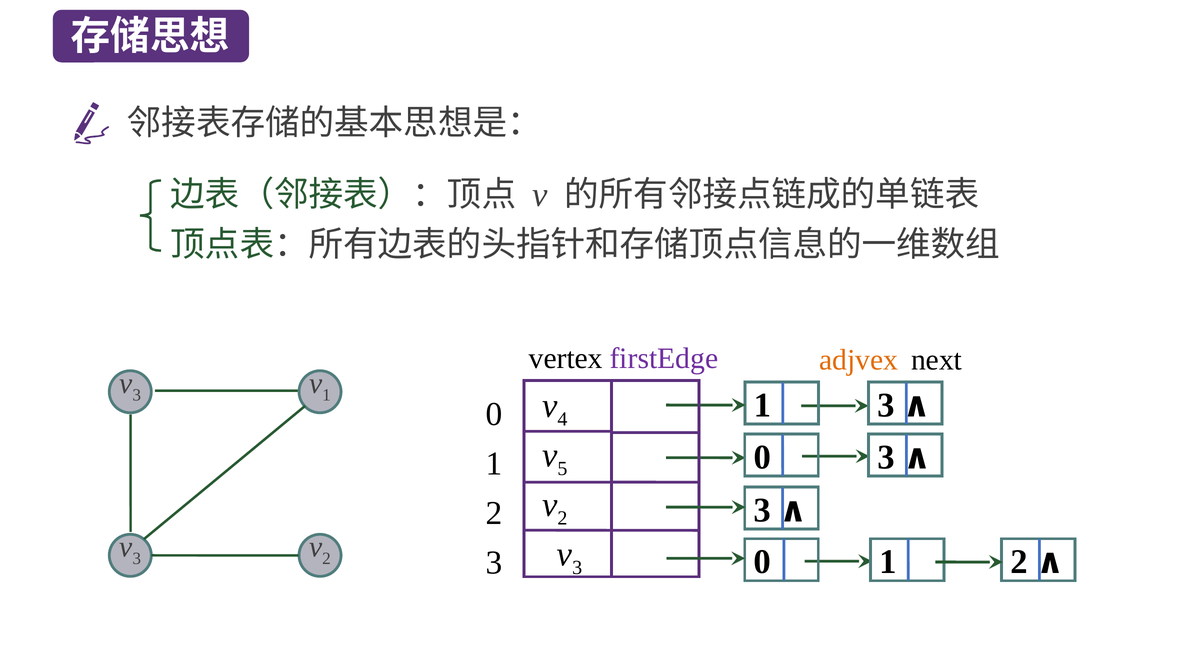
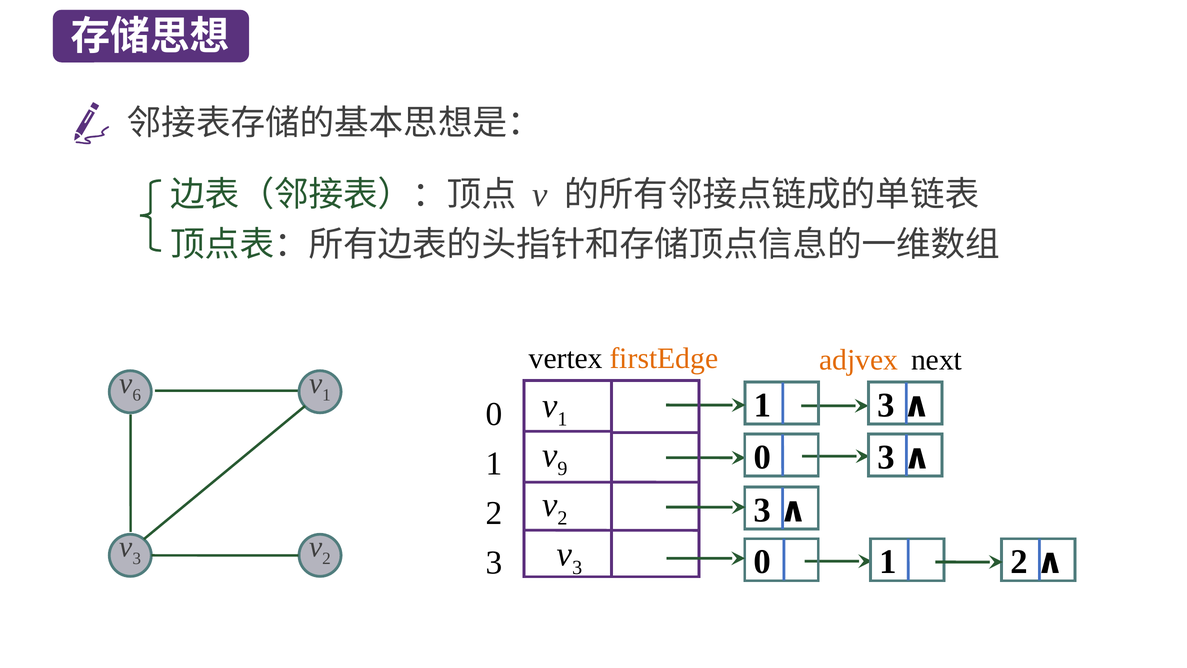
firstEdge colour: purple -> orange (664, 358)
3: 3 -> 6 (137, 395)
4: 4 -> 1 (562, 419)
5: 5 -> 9 (562, 469)
